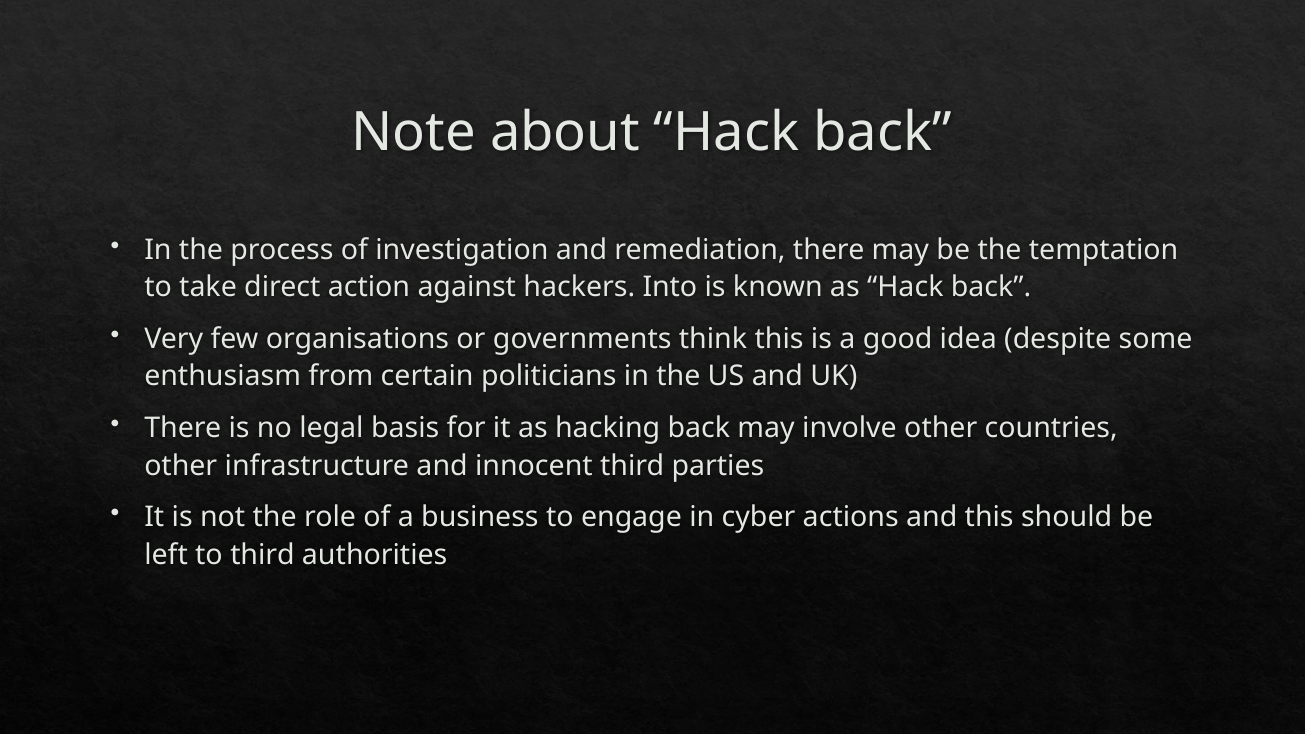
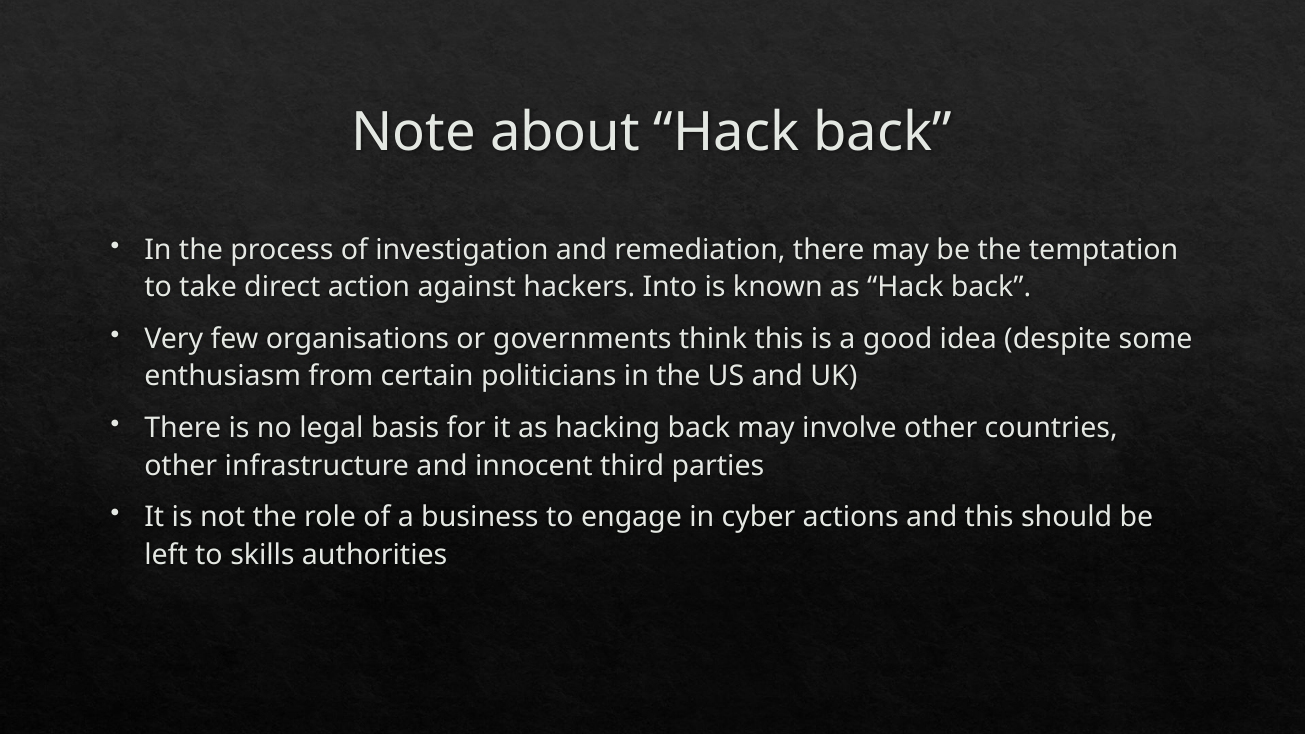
to third: third -> skills (262, 555)
